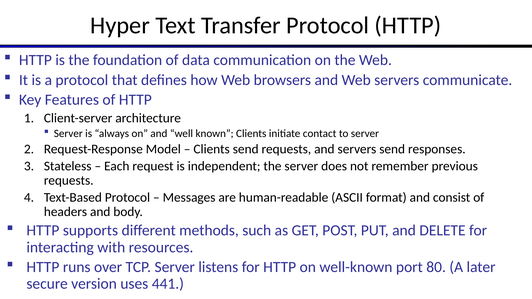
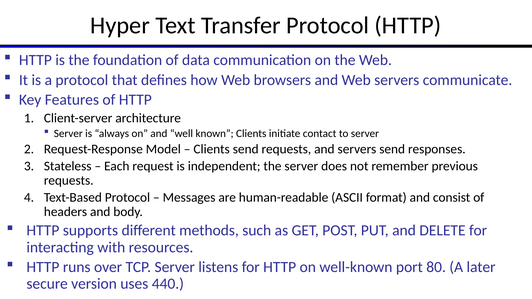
441: 441 -> 440 (168, 284)
